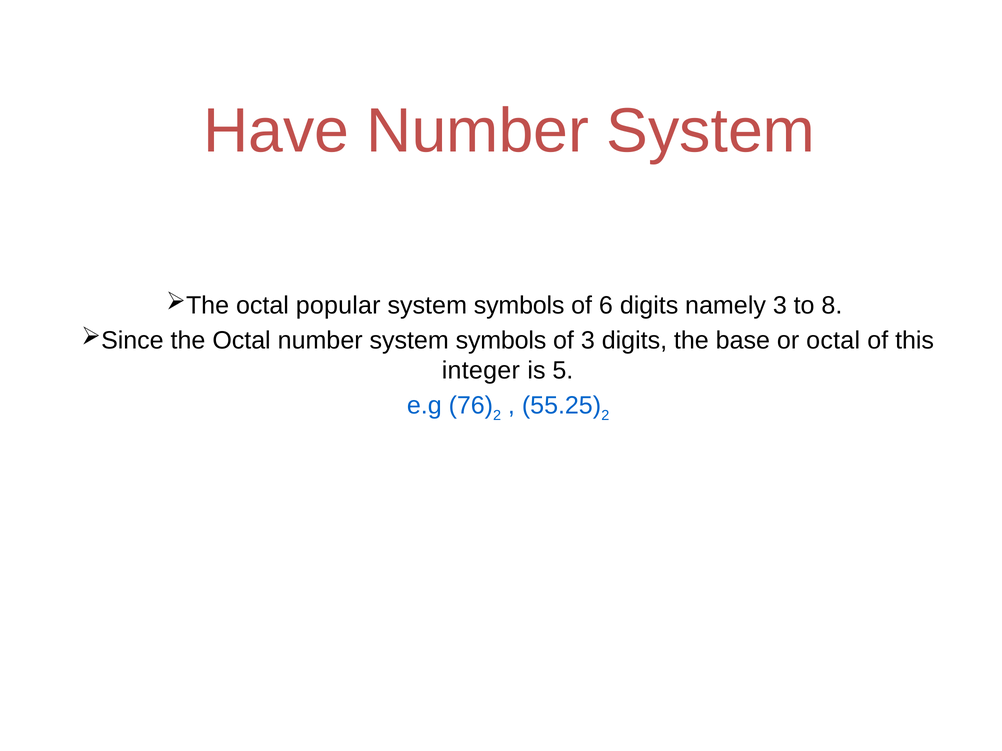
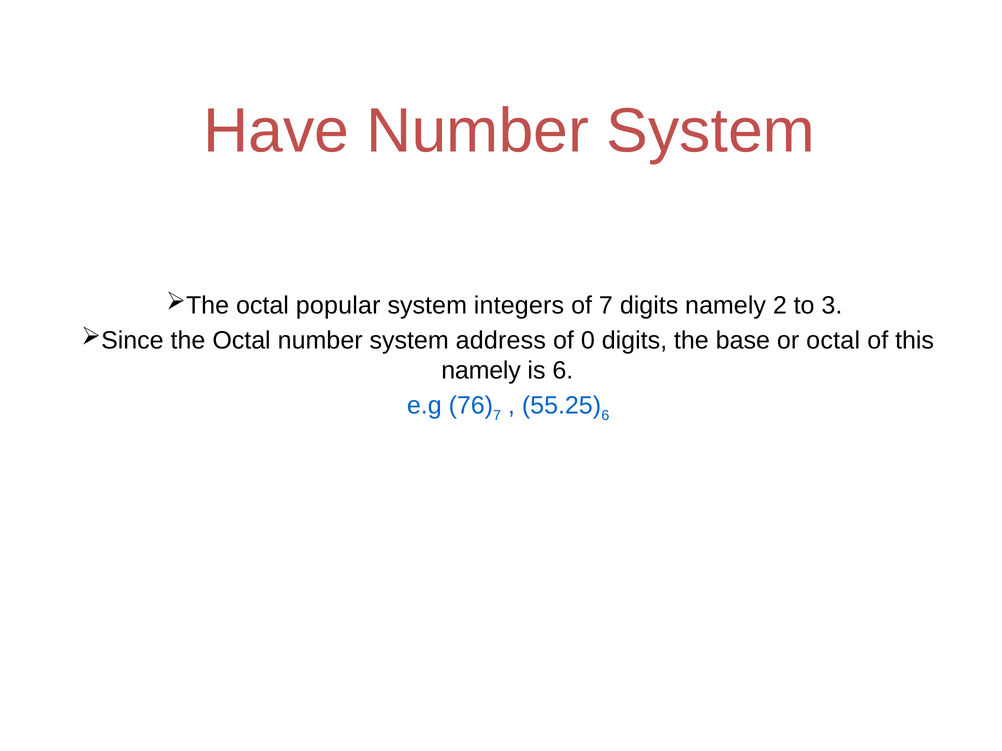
symbols: symbols -> integers (519, 306)
of 6: 6 -> 7 (606, 306)
namely 3: 3 -> 2 (780, 306)
8: 8 -> 3 (832, 306)
number system symbols: symbols -> address (501, 341)
of 3: 3 -> 0 (588, 341)
integer: integer -> namely (481, 371)
is 5: 5 -> 6 (563, 371)
2: 2 -> 7 (497, 416)
2: 2 -> 6 (605, 416)
